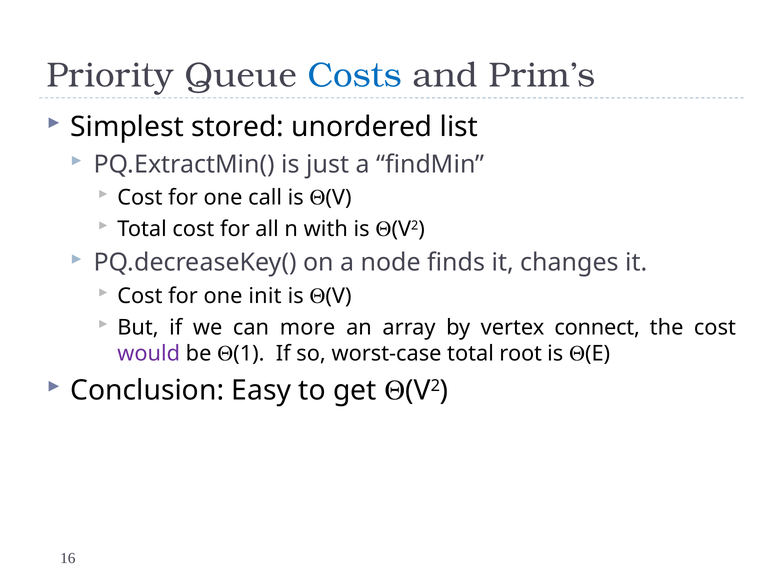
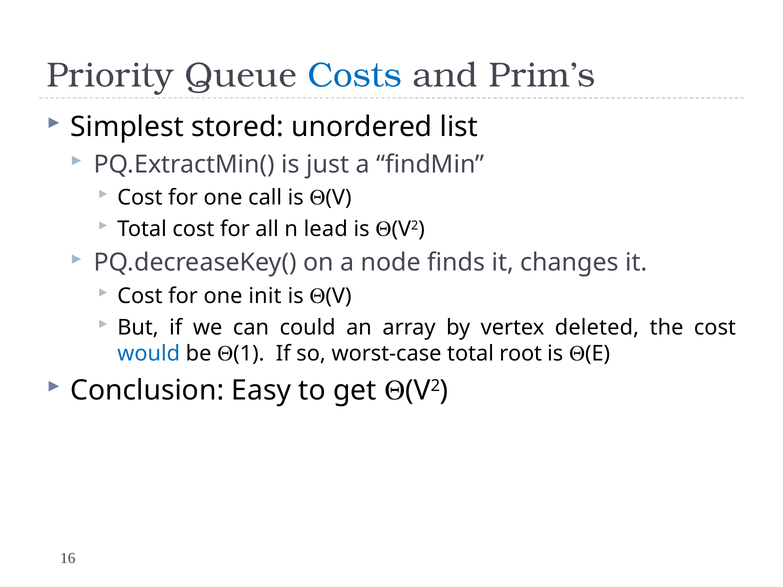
with: with -> lead (326, 229)
more: more -> could (308, 328)
connect: connect -> deleted (597, 328)
would colour: purple -> blue (149, 354)
